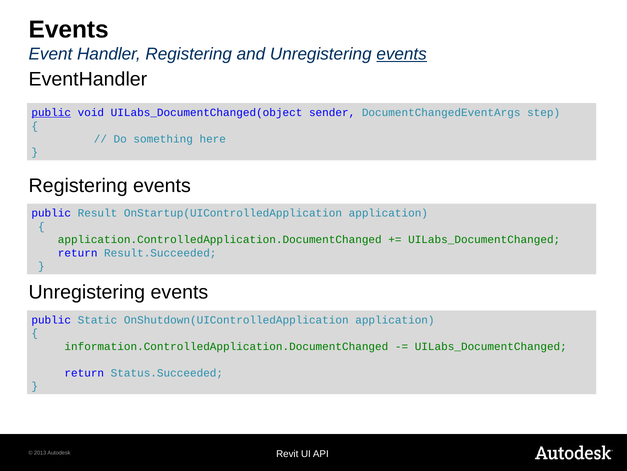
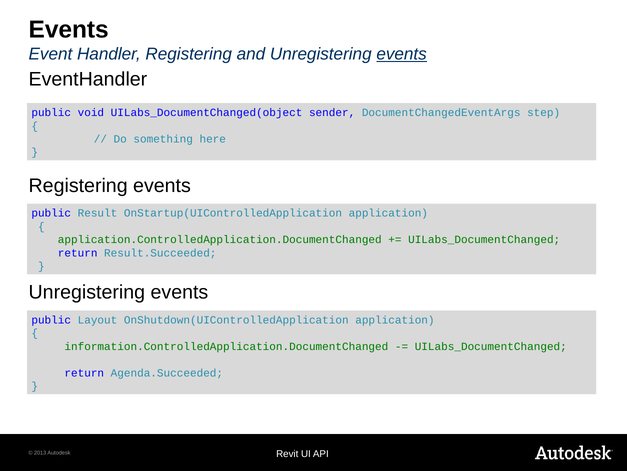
public underline: present -> none (51, 112)
Static: Static -> Layout (97, 319)
Status.Succeeded: Status.Succeeded -> Agenda.Succeeded (167, 372)
